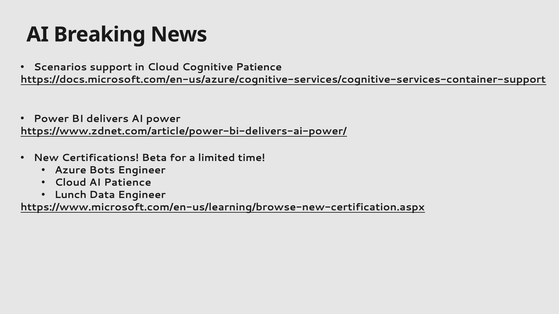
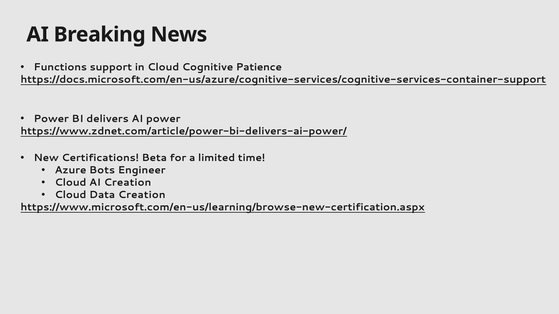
Scenarios: Scenarios -> Functions (60, 67)
AI Patience: Patience -> Creation (128, 183)
Lunch: Lunch -> Cloud (70, 195)
Data Engineer: Engineer -> Creation (142, 195)
